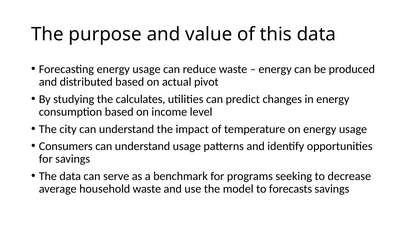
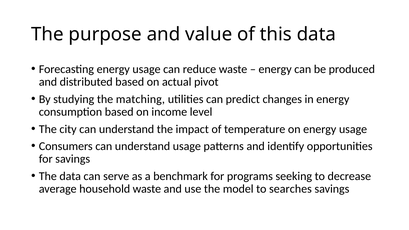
calculates: calculates -> matching (140, 99)
forecasts: forecasts -> searches (290, 189)
